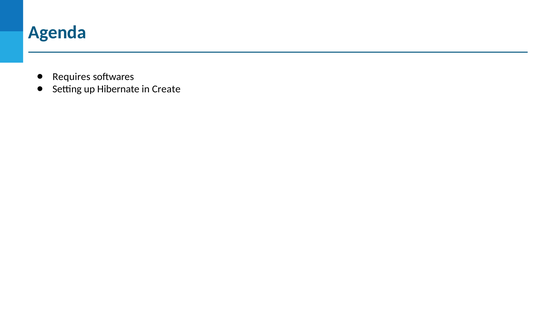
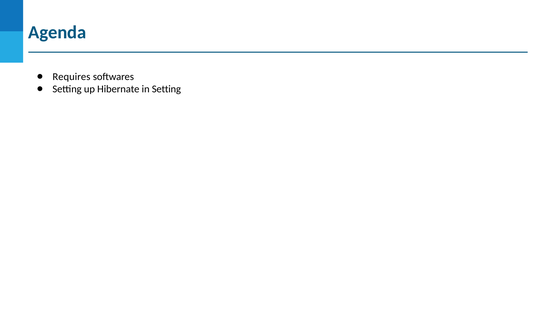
in Create: Create -> Setting (166, 89)
